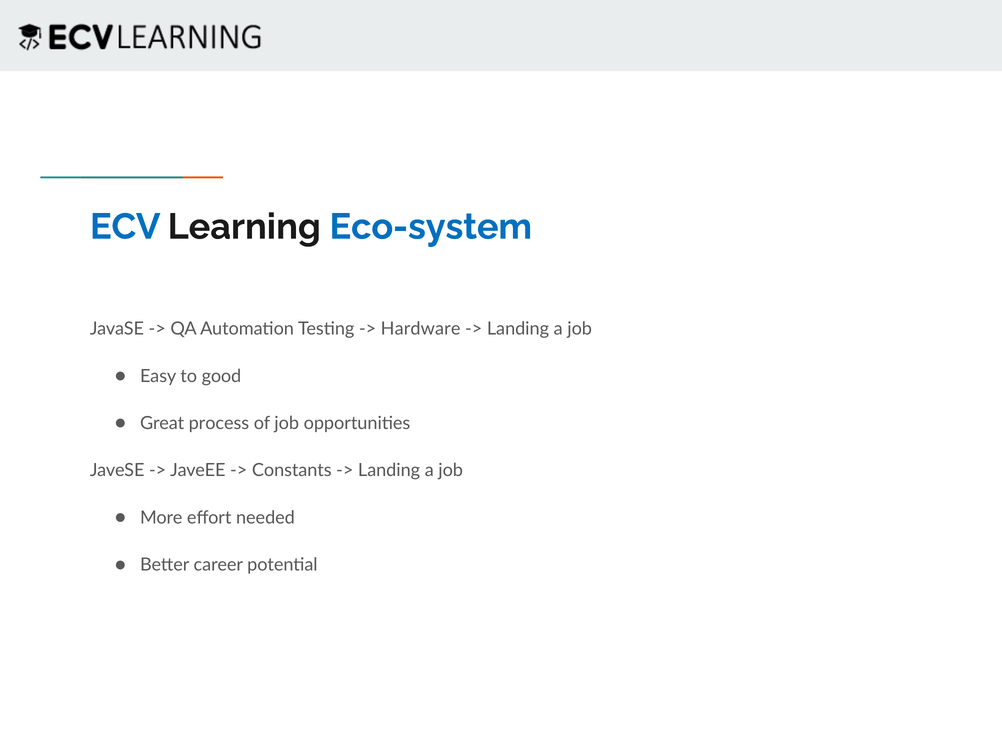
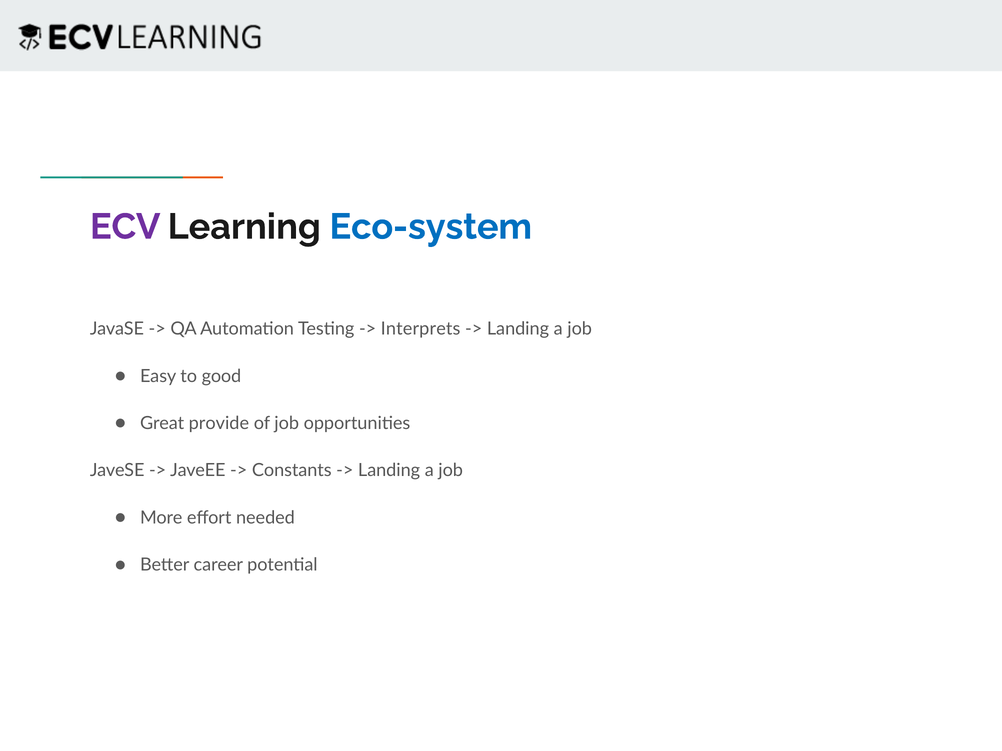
ECV colour: blue -> purple (125, 227)
Hardware: Hardware -> Interprets (421, 329)
process: process -> provide (219, 424)
